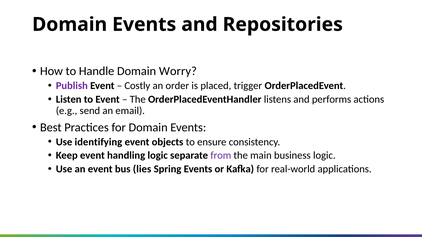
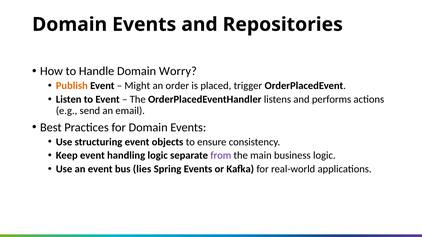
Publish colour: purple -> orange (72, 86)
Costly: Costly -> Might (137, 86)
identifying: identifying -> structuring (98, 142)
